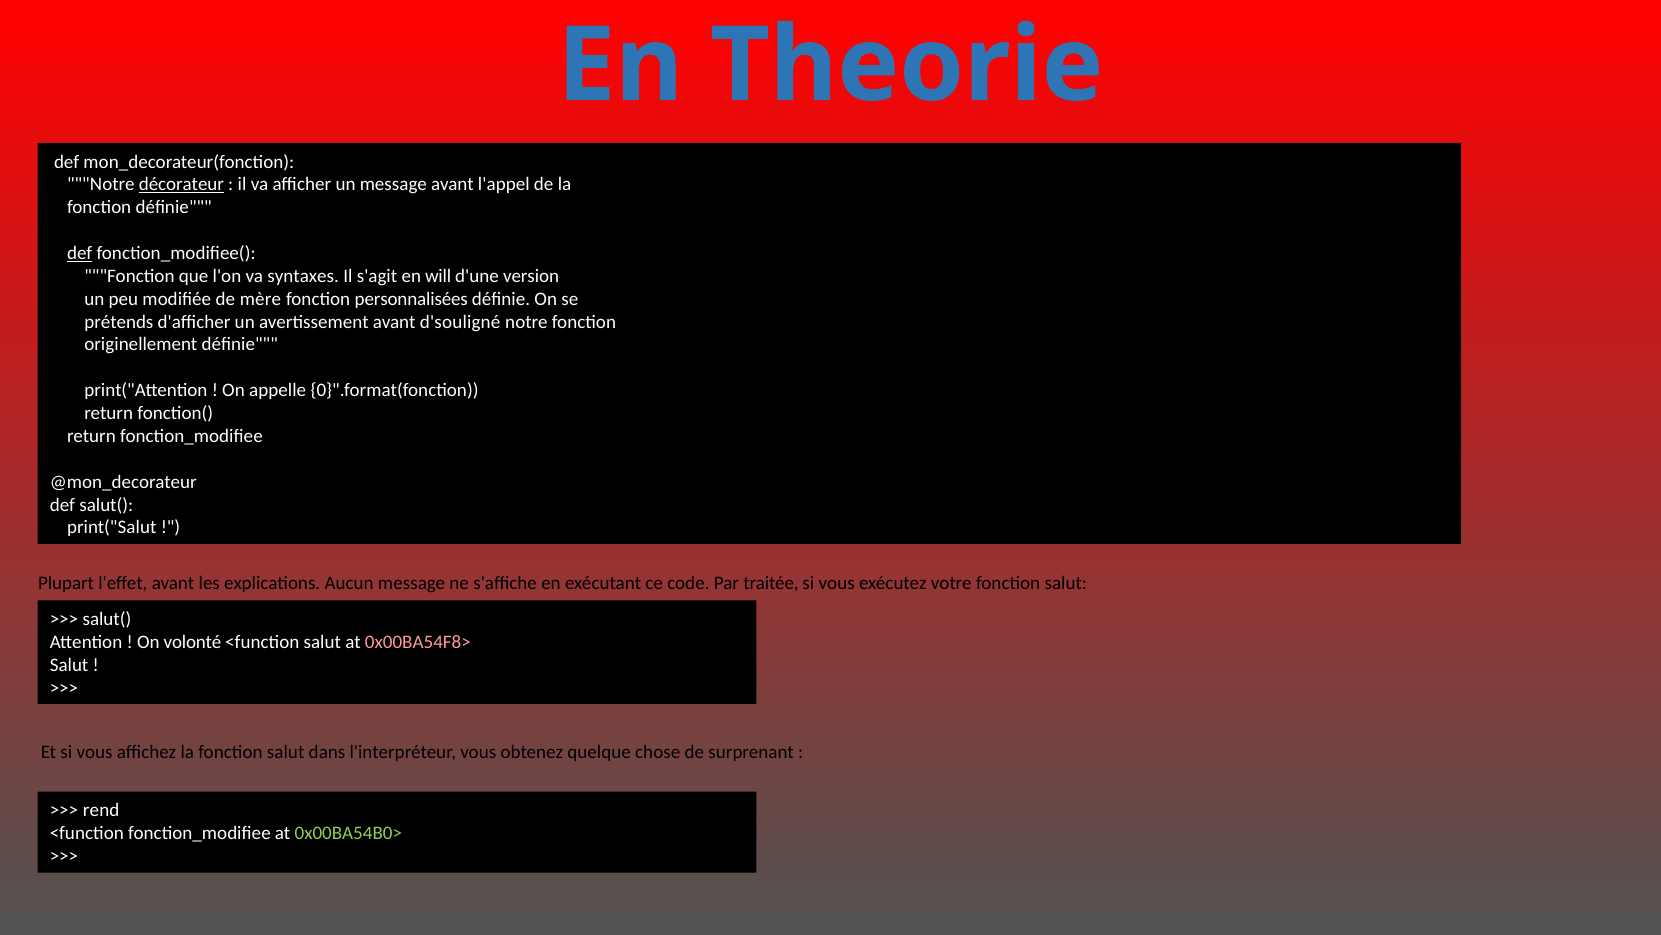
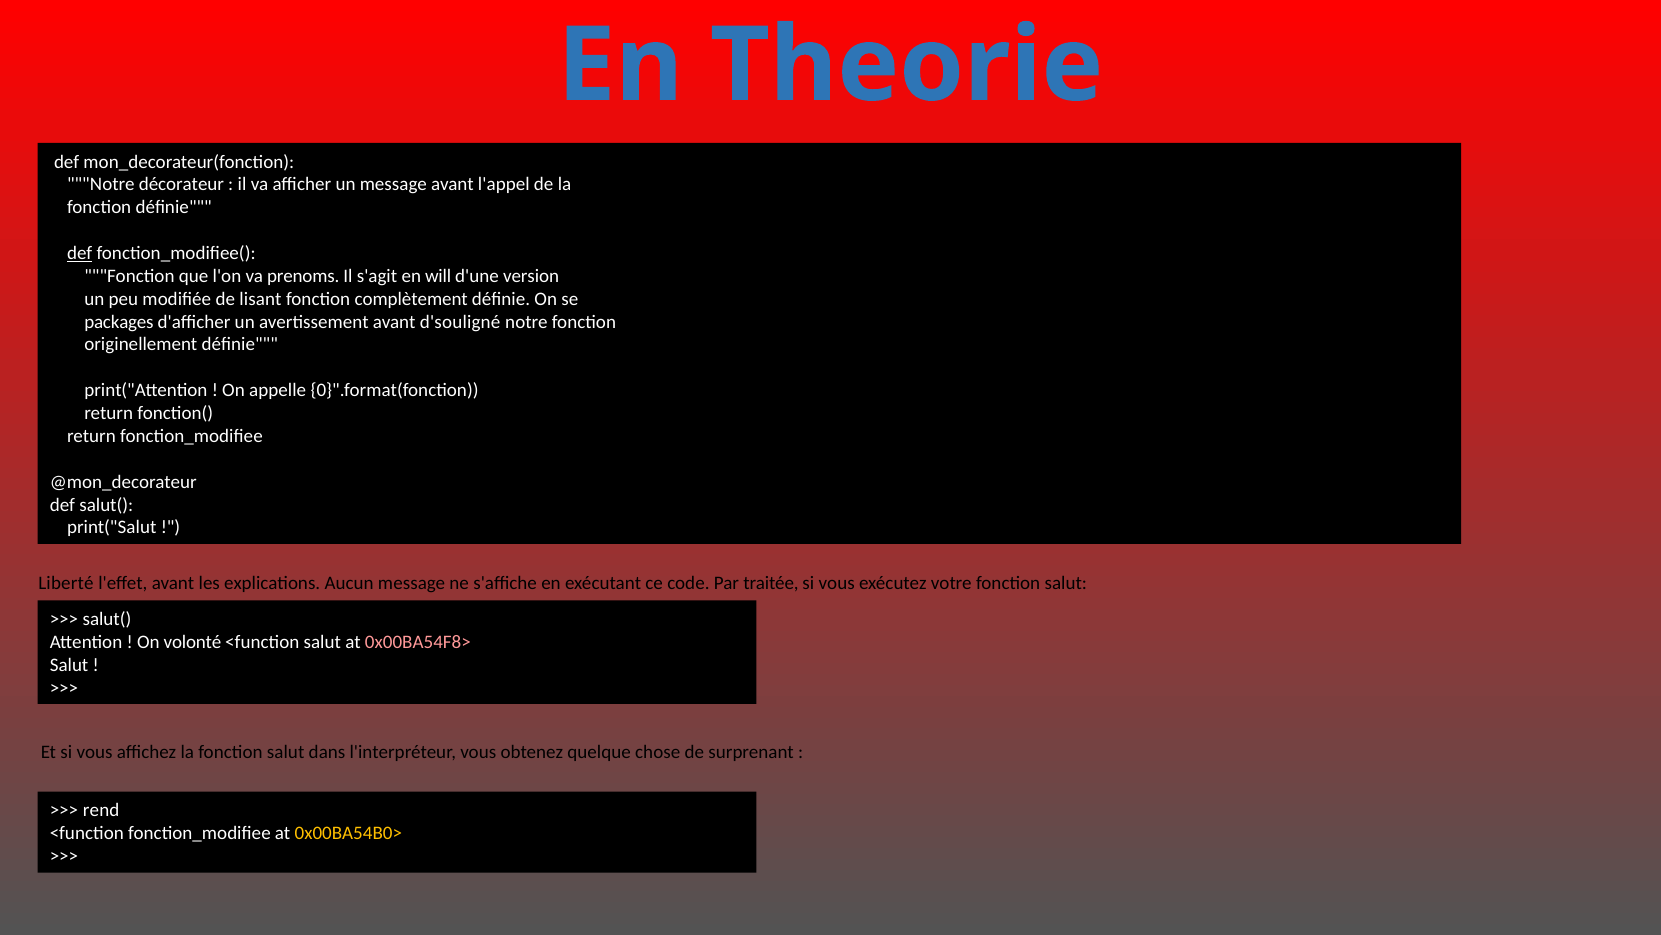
décorateur underline: present -> none (181, 184)
syntaxes: syntaxes -> prenoms (303, 276)
mère: mère -> lisant (260, 299)
personnalisées: personnalisées -> complètement (411, 299)
prétends: prétends -> packages (119, 322)
Plupart: Plupart -> Liberté (66, 583)
0x00BA54B0> colour: light green -> yellow (348, 833)
